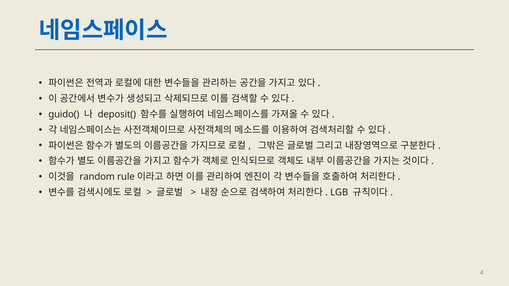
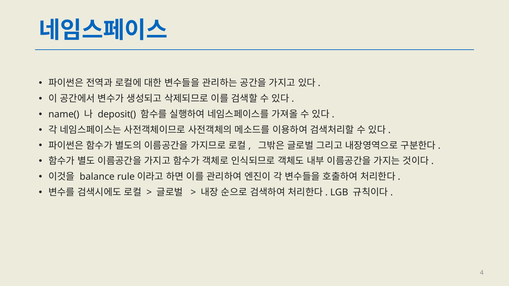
guido(: guido( -> name( (64, 114)
random: random -> balance (97, 177)
